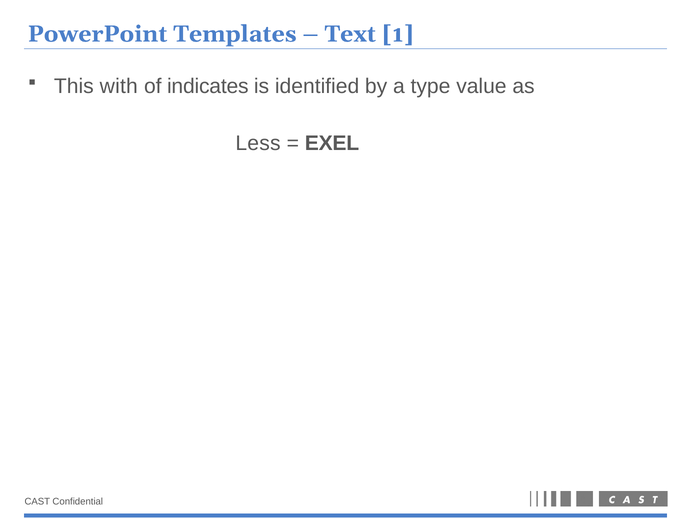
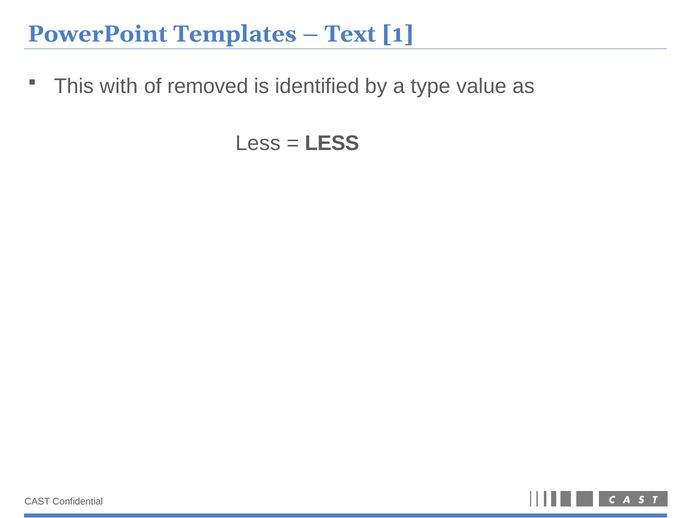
indicates: indicates -> removed (208, 86)
EXEL: EXEL -> LESS (332, 144)
